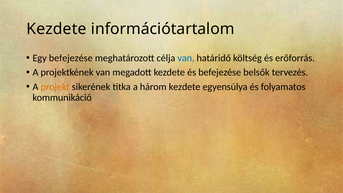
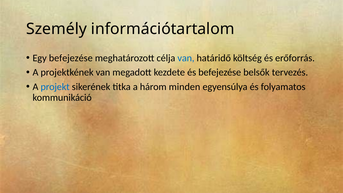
Kezdete: Kezdete -> Személy (57, 29)
projekt colour: orange -> blue (55, 87)
három kezdete: kezdete -> minden (184, 87)
